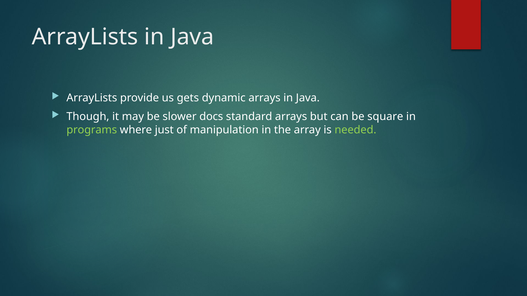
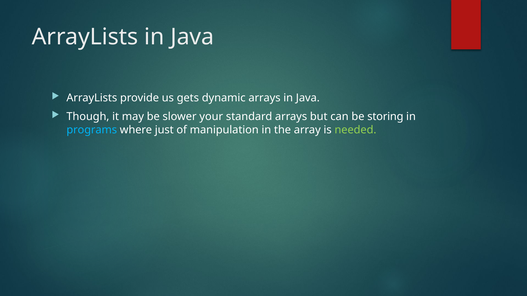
docs: docs -> your (211, 117)
square: square -> storing (385, 117)
programs colour: light green -> light blue (92, 130)
